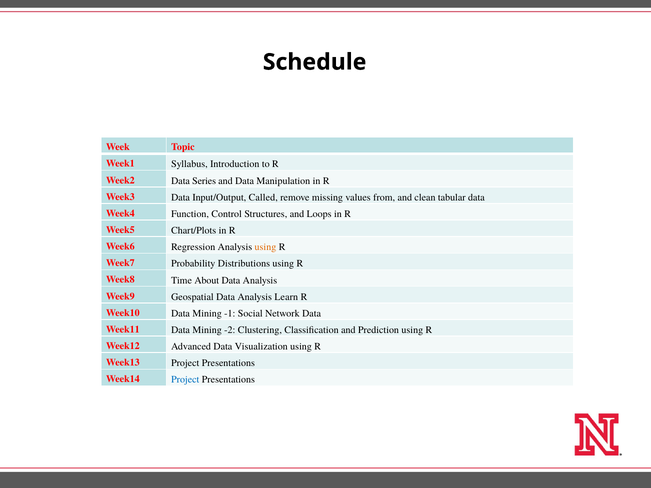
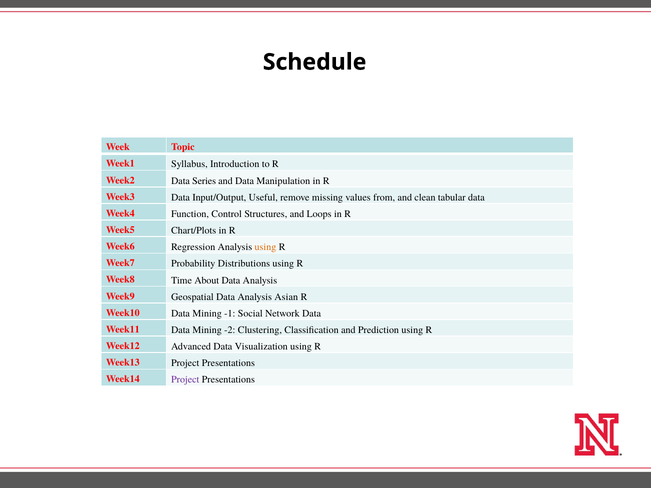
Called: Called -> Useful (263, 197)
Learn: Learn -> Asian (286, 297)
Project colour: blue -> purple (185, 380)
